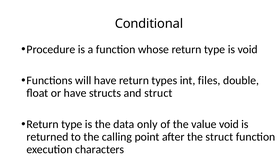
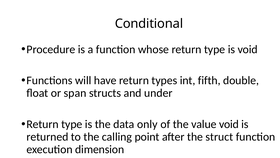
files: files -> fifth (209, 80)
or have: have -> span (75, 93)
and struct: struct -> under (158, 93)
characters: characters -> dimension (100, 149)
